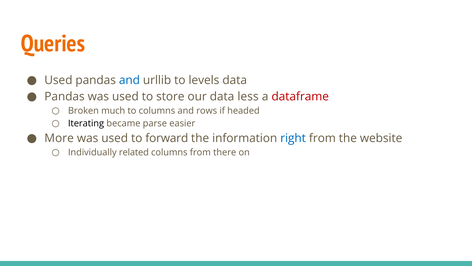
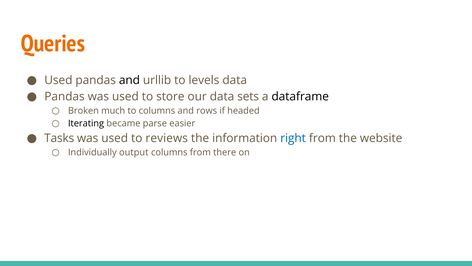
and colour: blue -> black (129, 80)
less: less -> sets (248, 96)
dataframe colour: red -> black (300, 96)
More: More -> Tasks (59, 138)
forward: forward -> reviews (167, 138)
related: related -> output (134, 152)
